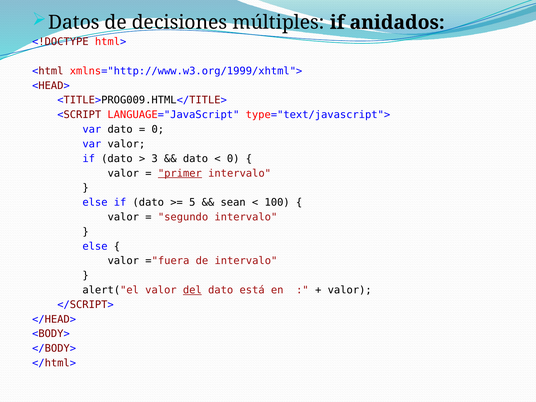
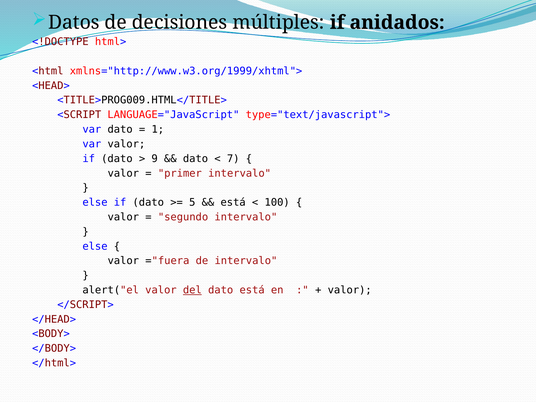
0: 0 -> 1 (158, 129)
3: 3 -> 9 (155, 159)
0: 0 -> 7 (233, 159)
primer underline: present -> none (180, 173)
sean: sean -> está (233, 202)
